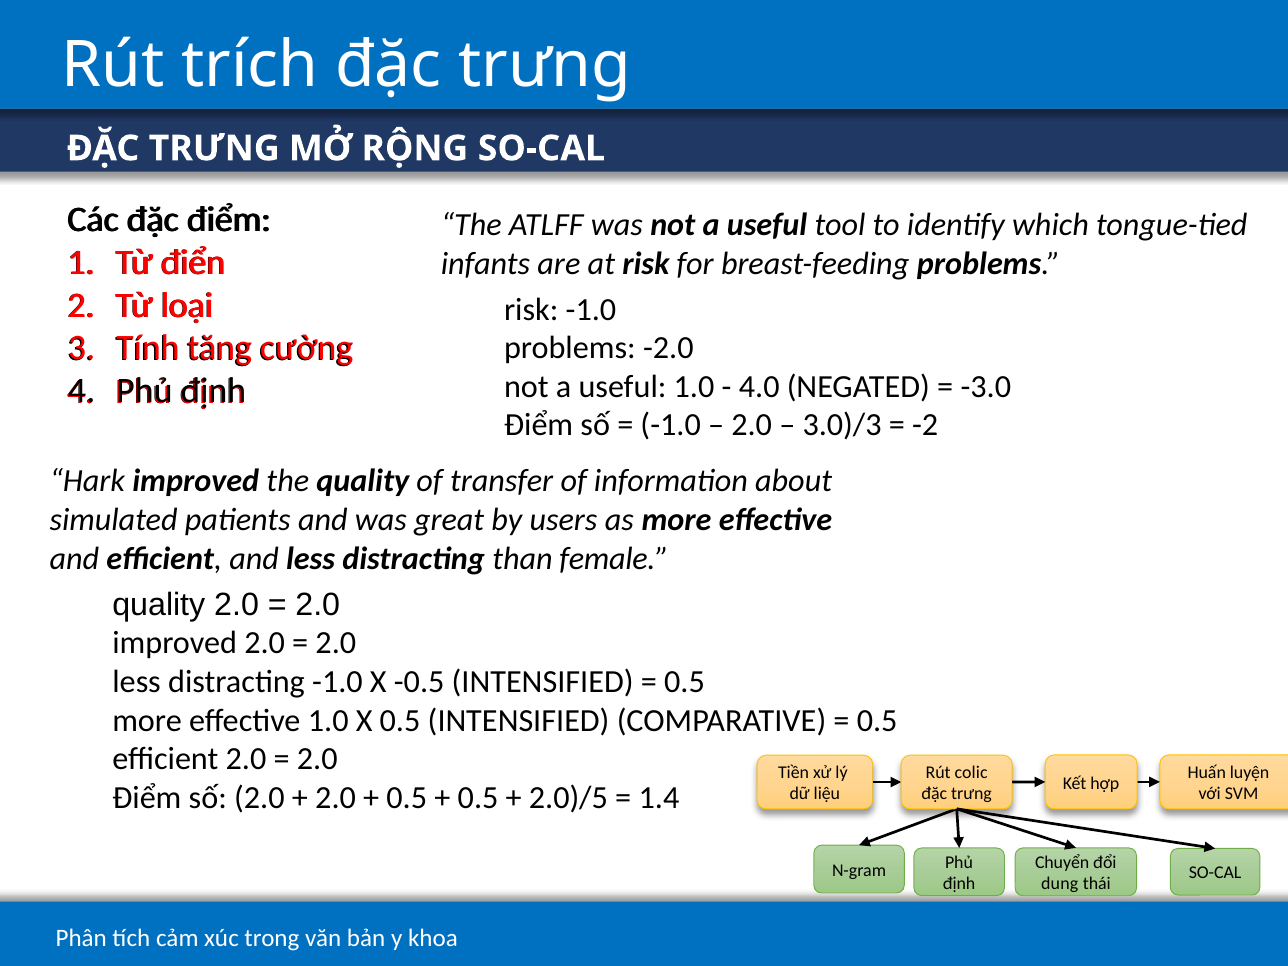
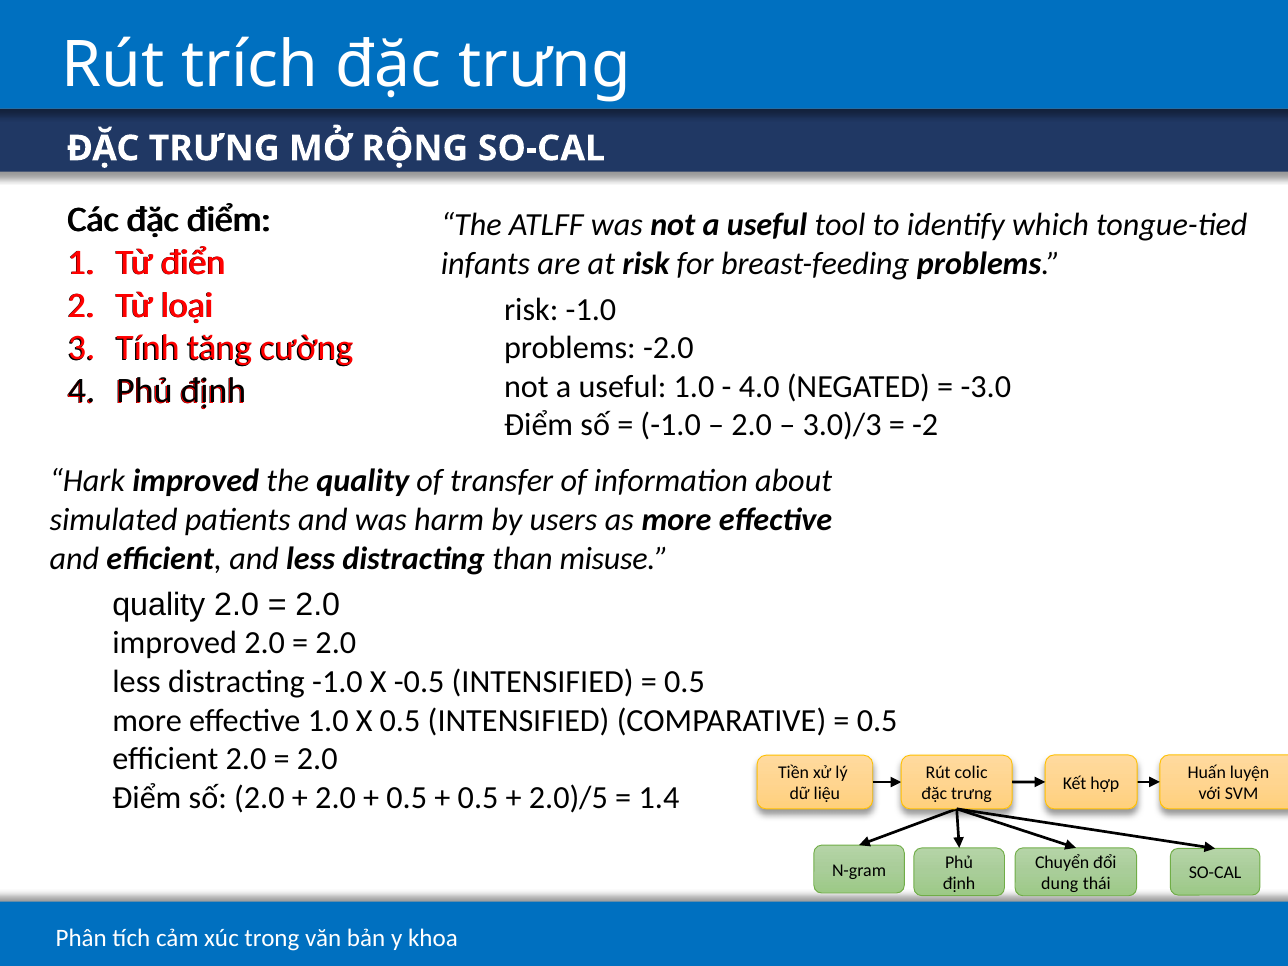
great: great -> harm (449, 520)
female: female -> misuse (614, 558)
